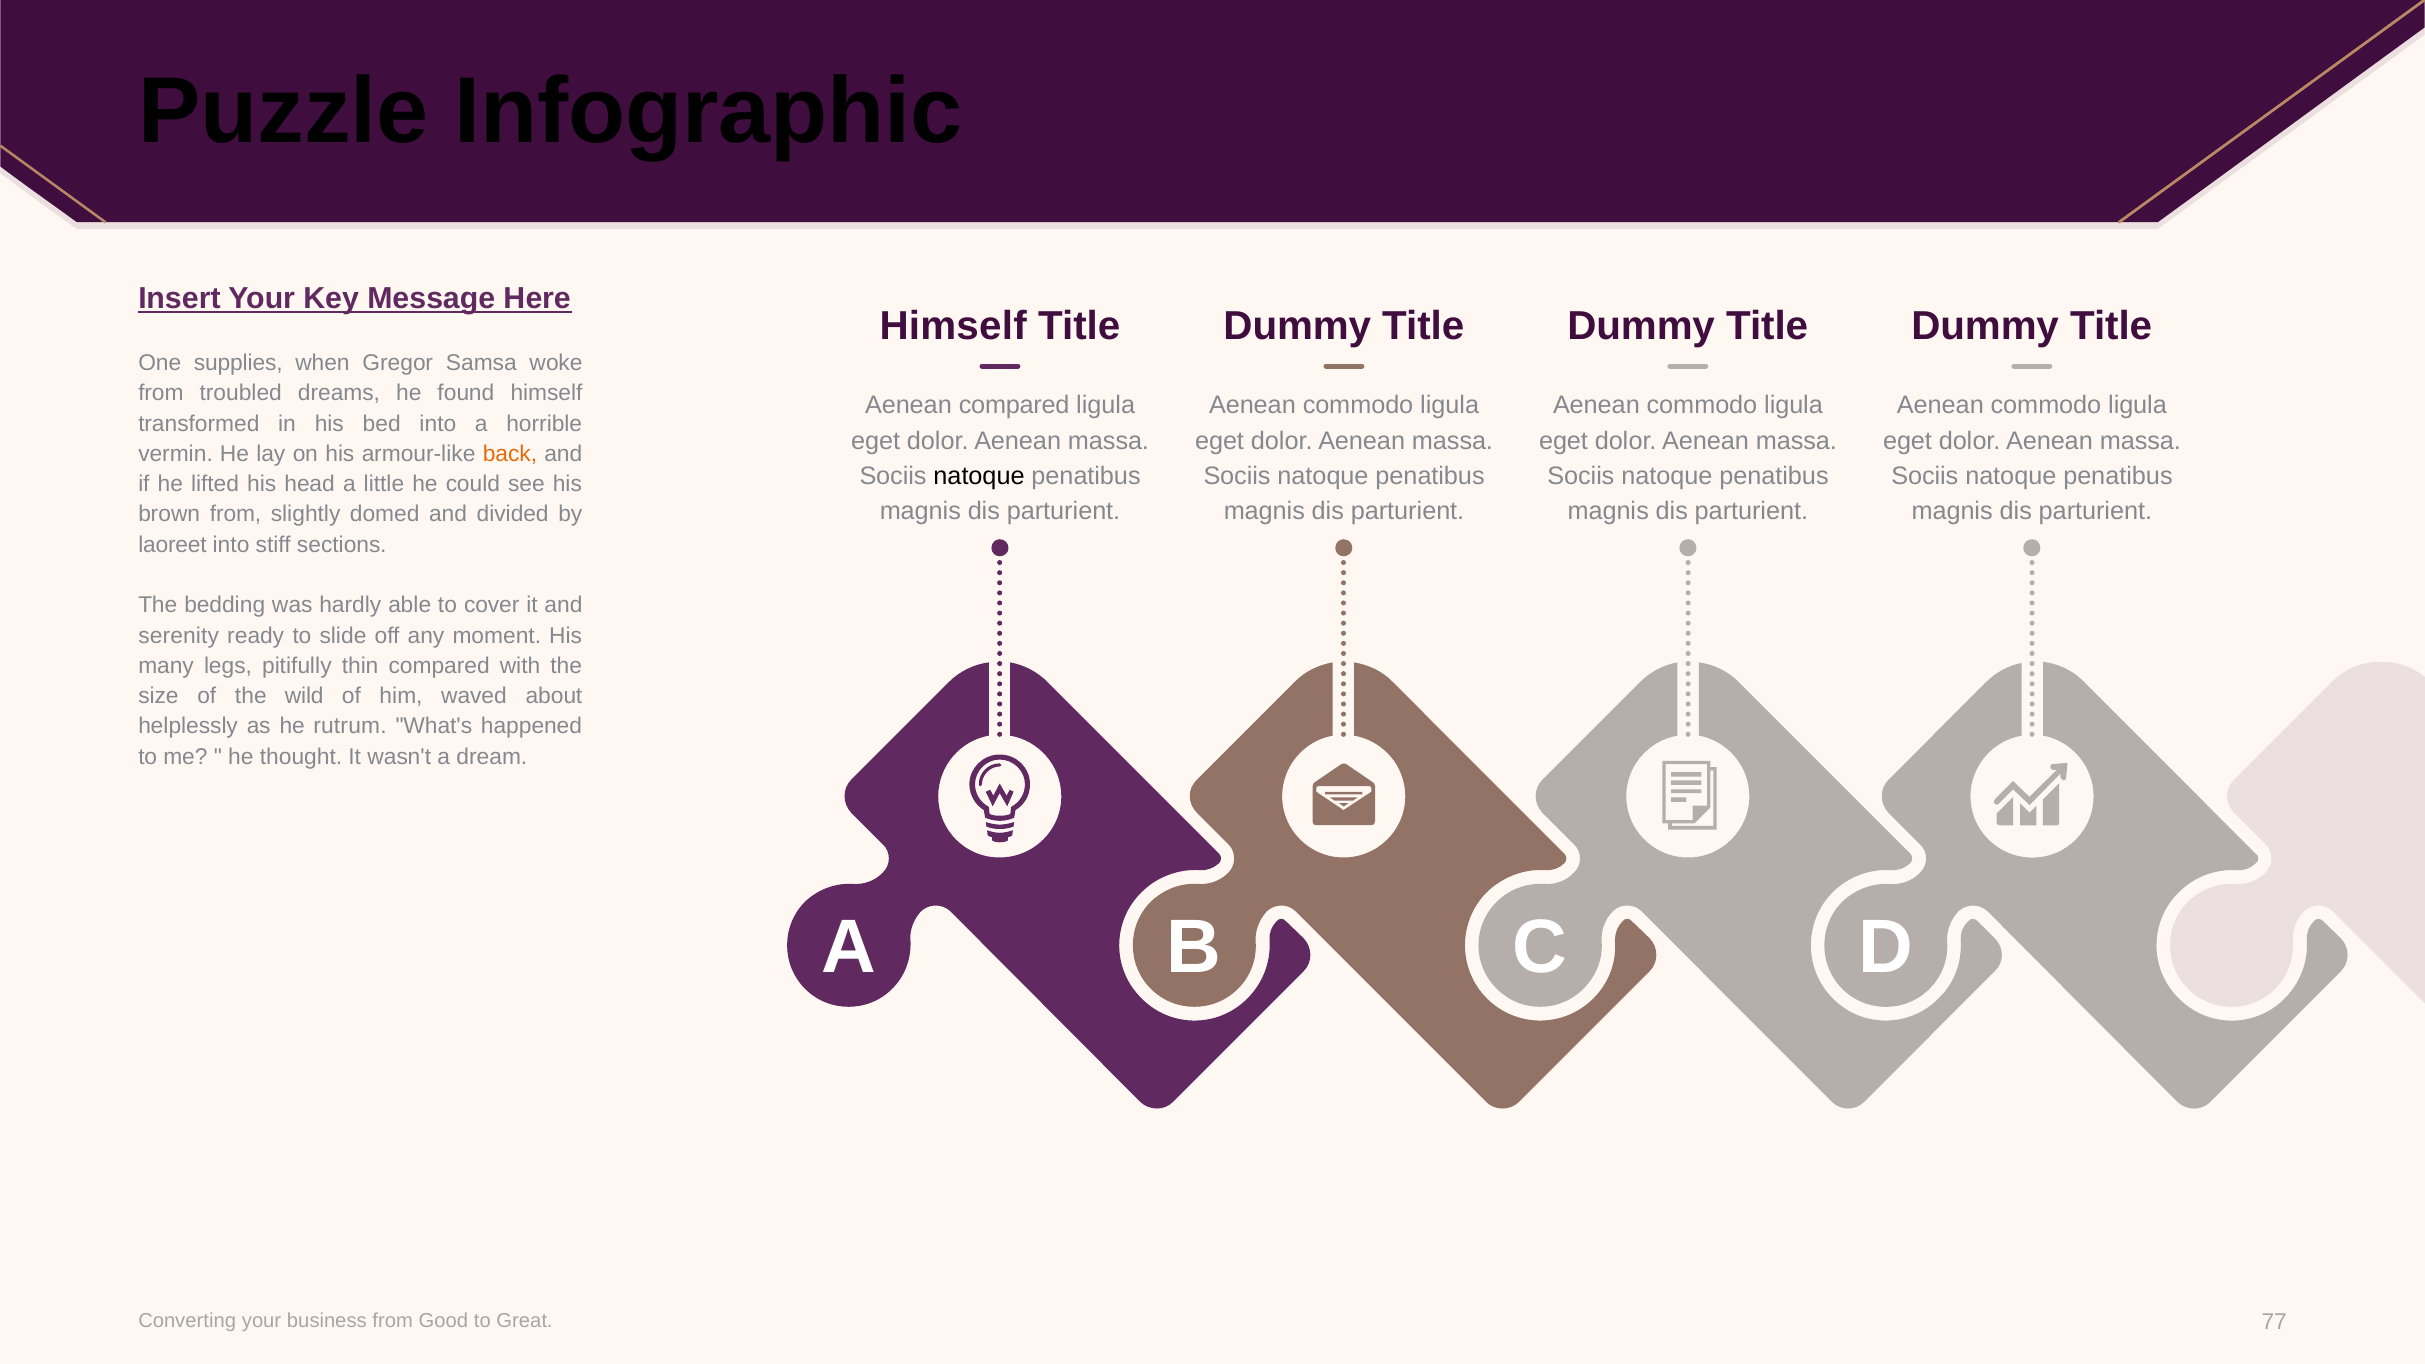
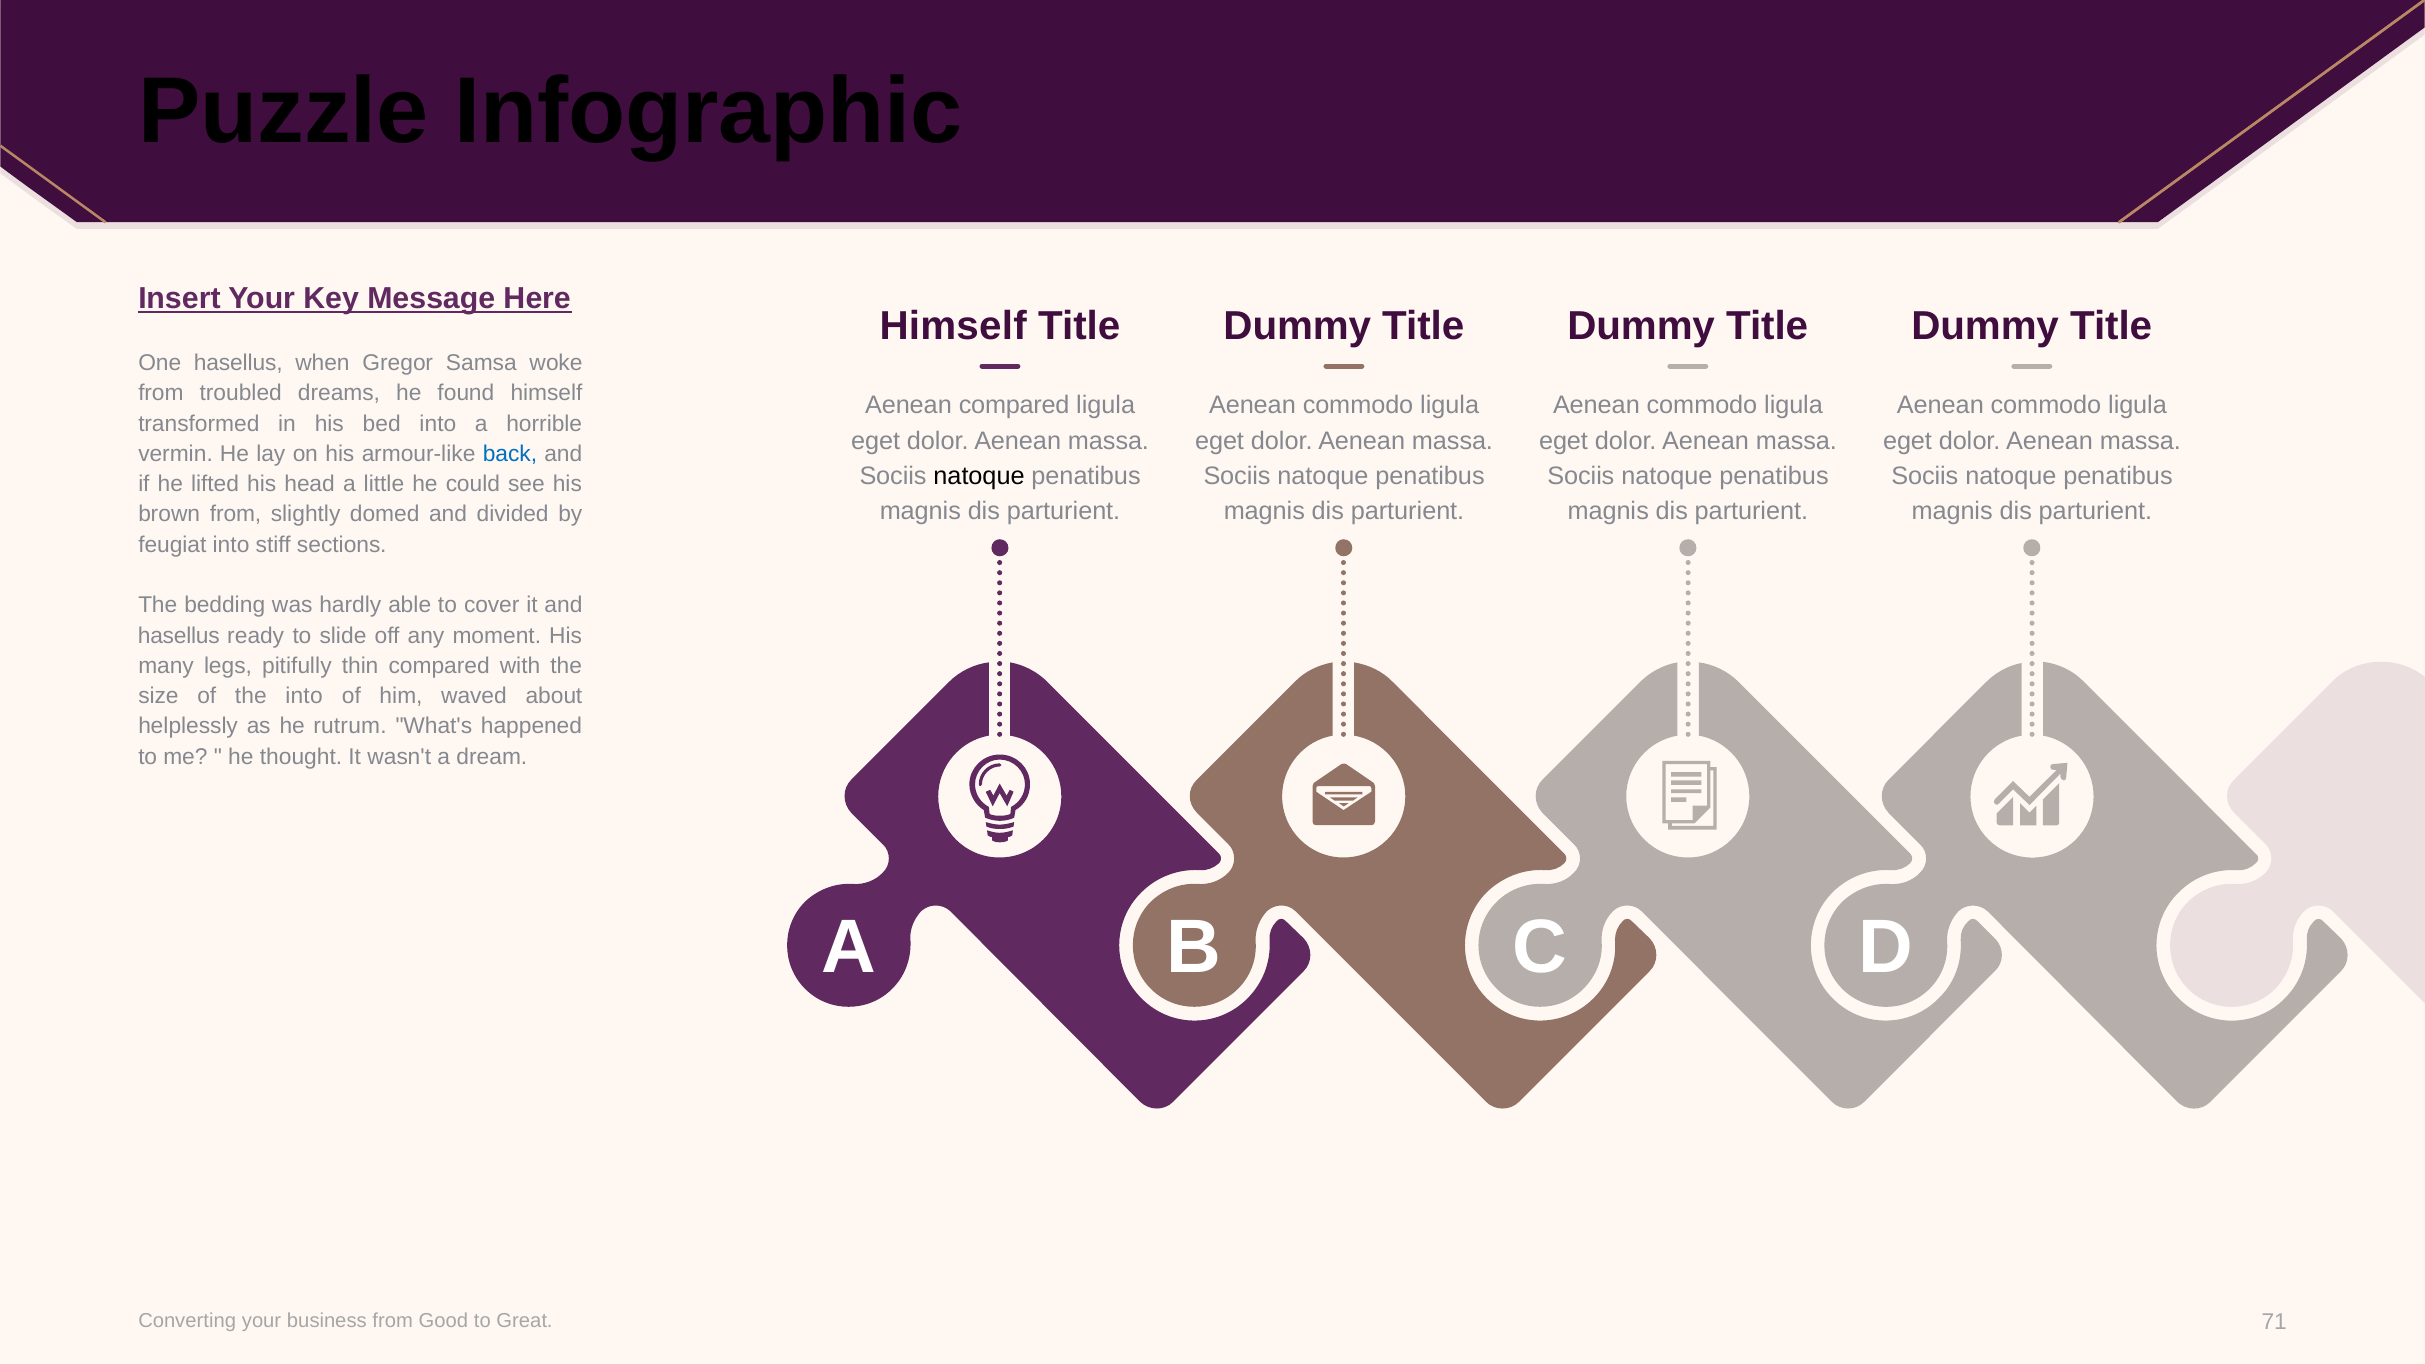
One supplies: supplies -> hasellus (238, 363)
back colour: orange -> blue (510, 454)
laoreet: laoreet -> feugiat (172, 545)
serenity: serenity -> hasellus (179, 636)
the wild: wild -> into (304, 696)
77: 77 -> 71 (2274, 1322)
